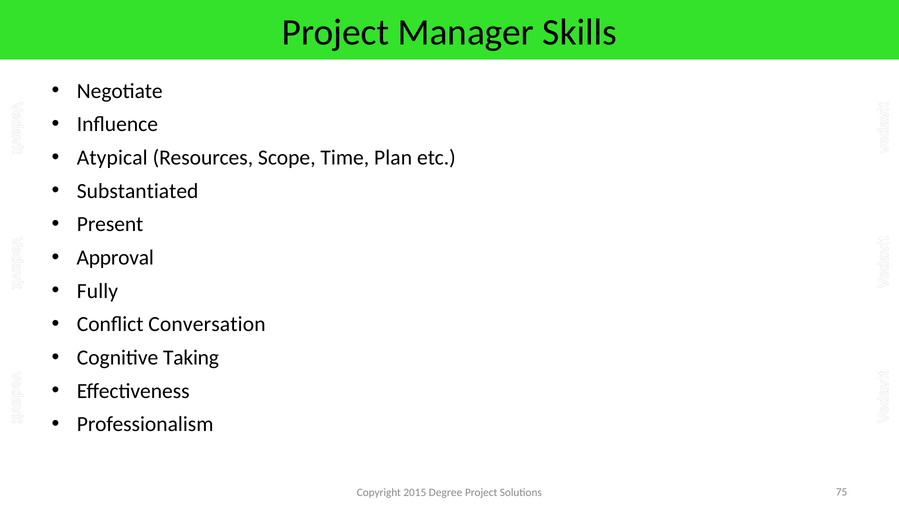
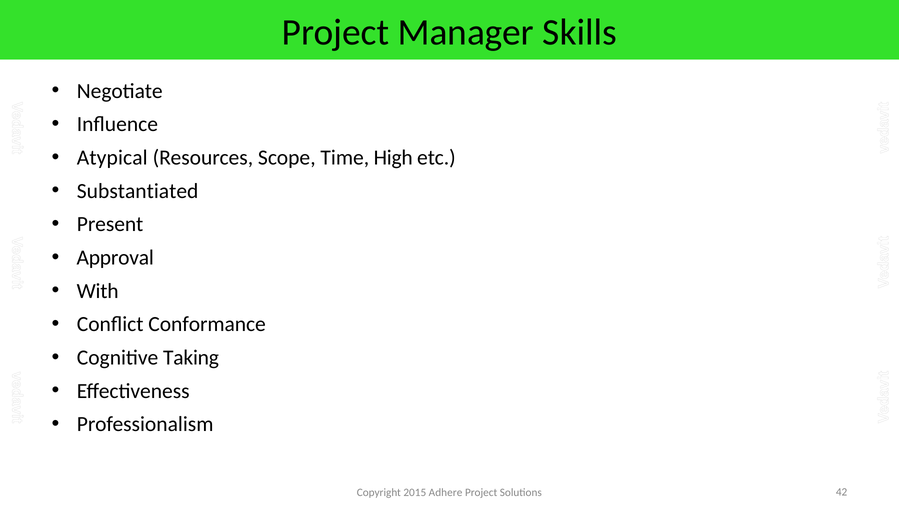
Plan: Plan -> High (393, 157)
Fully: Fully -> With (98, 291)
Conversation: Conversation -> Conformance (207, 324)
Degree: Degree -> Adhere (446, 492)
75: 75 -> 42 (842, 492)
